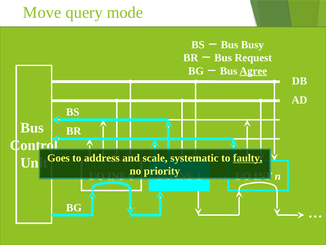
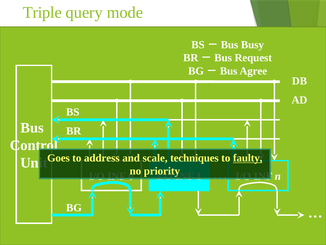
Move: Move -> Triple (42, 13)
Agree underline: present -> none (253, 71)
systematic: systematic -> techniques (194, 158)
